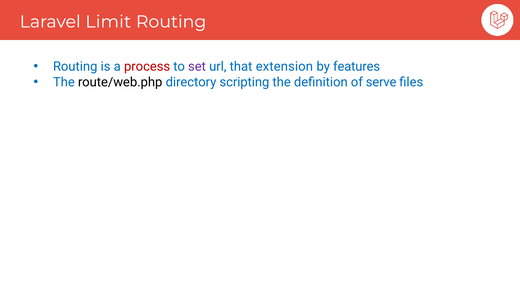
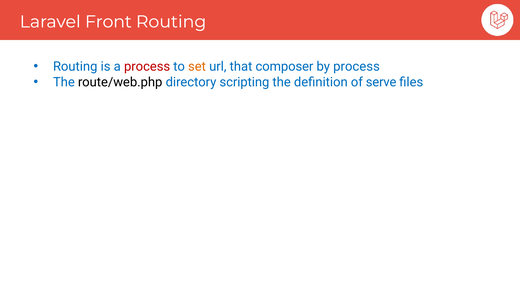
Limit: Limit -> Front (108, 22)
set colour: purple -> orange (197, 67)
extension: extension -> composer (284, 67)
by features: features -> process (357, 67)
